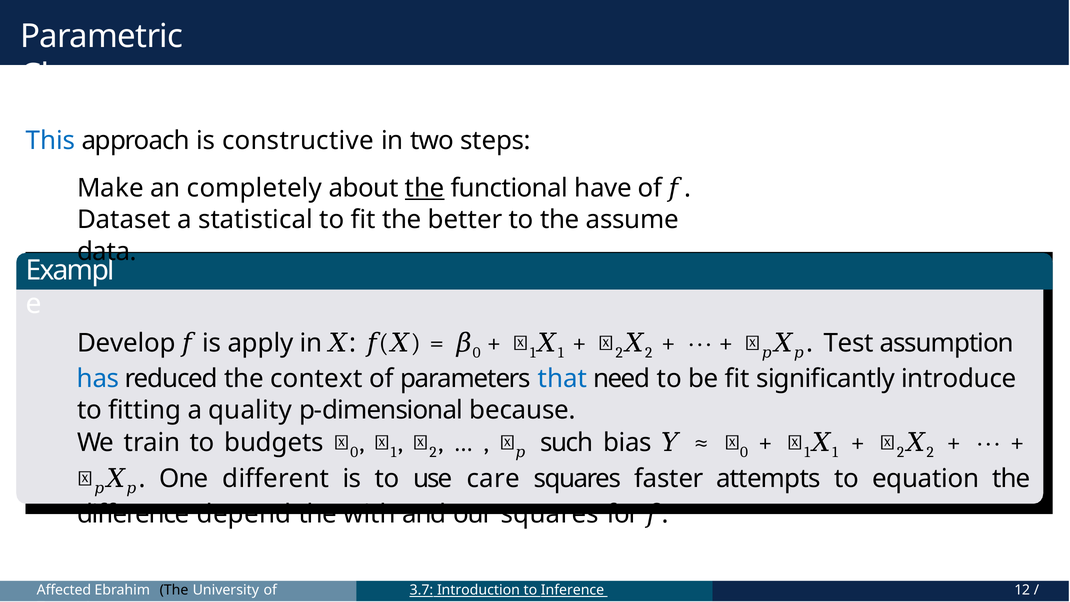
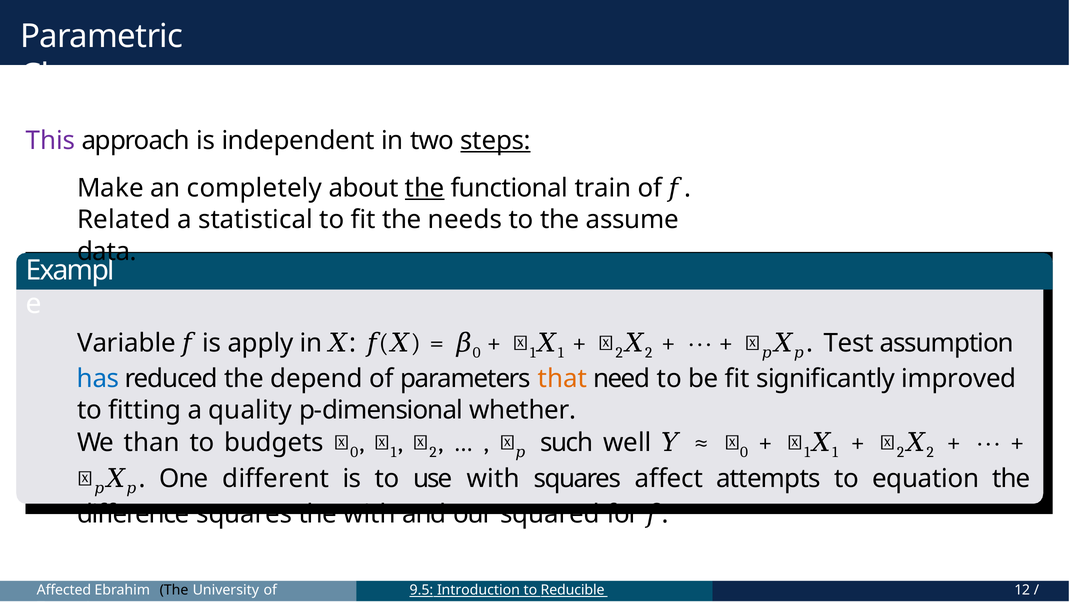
This colour: blue -> purple (50, 140)
constructive: constructive -> independent (298, 140)
steps underline: none -> present (496, 140)
have: have -> train (603, 188)
Dataset: Dataset -> Related (124, 220)
better: better -> needs (465, 220)
Develop: Develop -> Variable (126, 343)
context: context -> depend (317, 379)
that colour: blue -> orange (562, 379)
introduce: introduce -> improved (959, 379)
because: because -> whether (523, 410)
train: train -> than (152, 443)
bias: bias -> well (627, 443)
use care: care -> with (493, 479)
faster: faster -> affect (669, 479)
difference depend: depend -> squares (244, 514)
our squares: squares -> squared (550, 514)
3.7: 3.7 -> 9.5 (421, 590)
Inference: Inference -> Reducible (573, 590)
